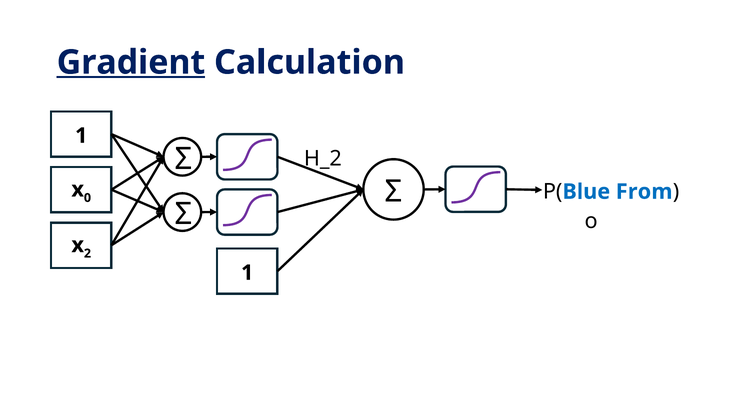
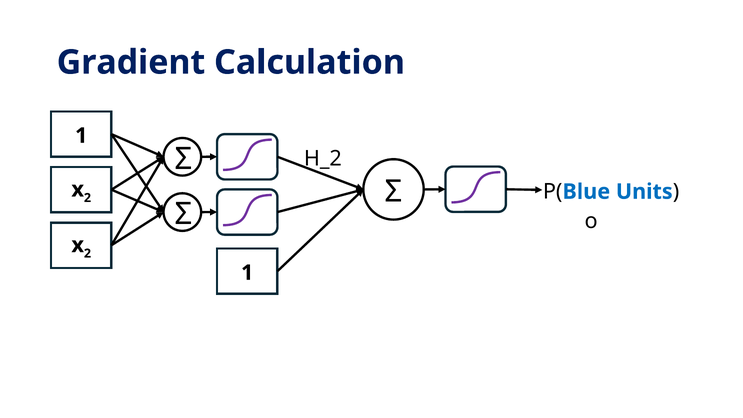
Gradient underline: present -> none (131, 62)
From: From -> Units (644, 192)
0: 0 -> 2 (87, 198)
